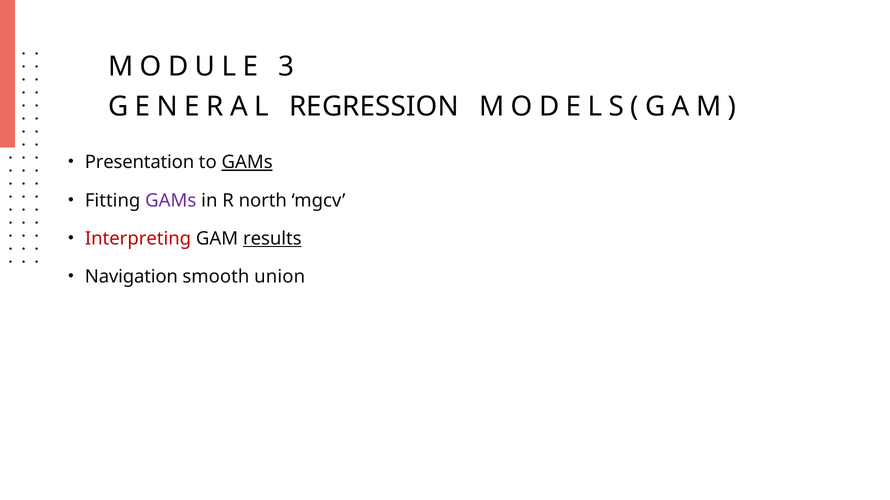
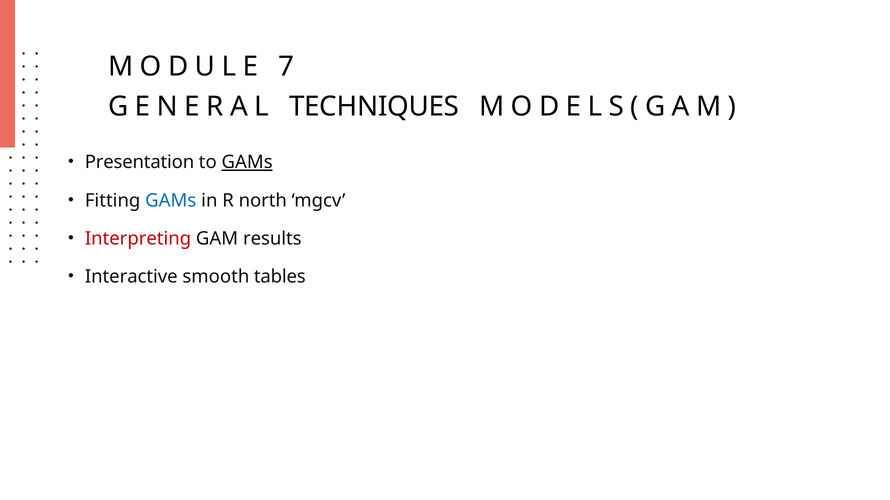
3: 3 -> 7 (286, 67)
REGRESSION: REGRESSION -> TECHNIQUES (374, 107)
GAMs colour: purple -> blue (171, 201)
results underline: present -> none (272, 239)
Navigation: Navigation -> Interactive (131, 277)
union: union -> tables (280, 277)
